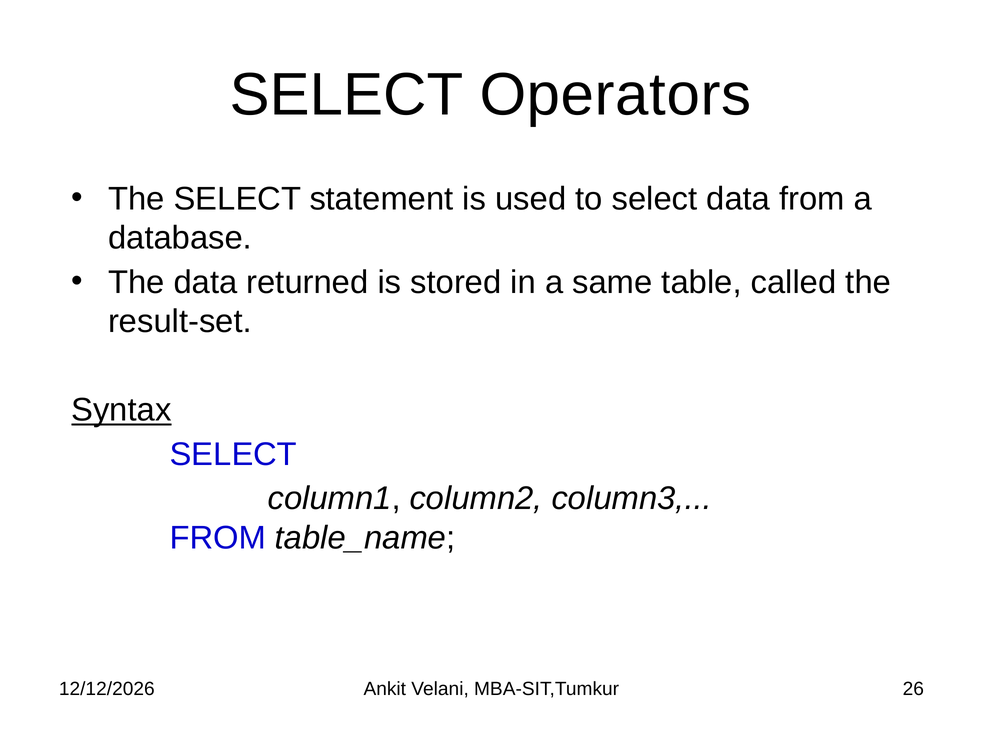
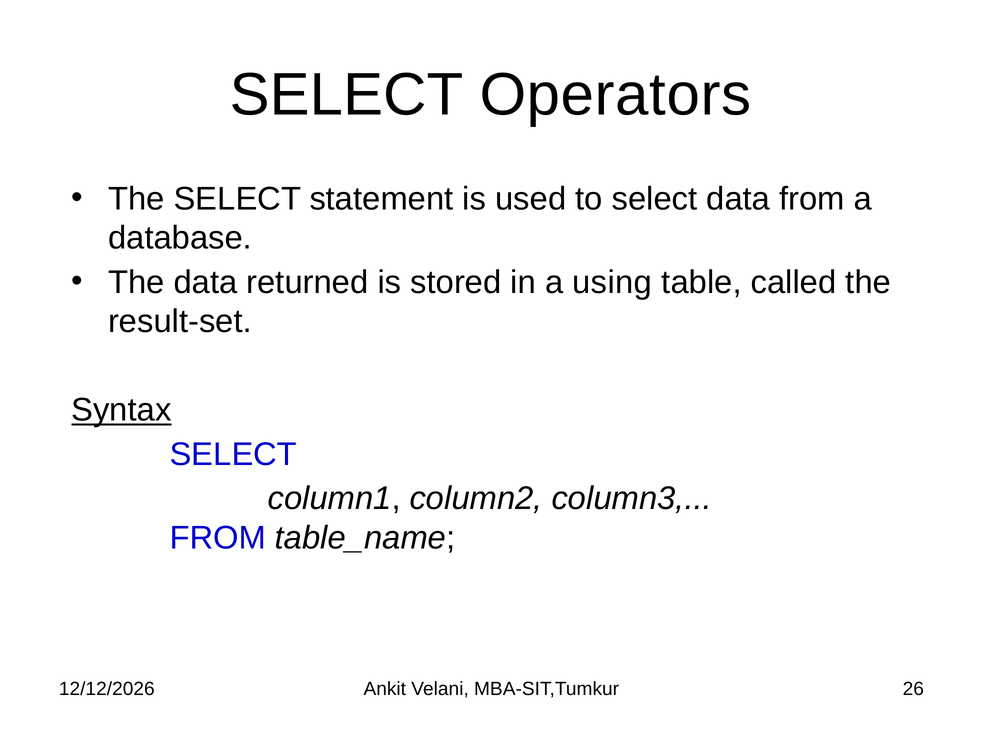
same: same -> using (612, 282)
